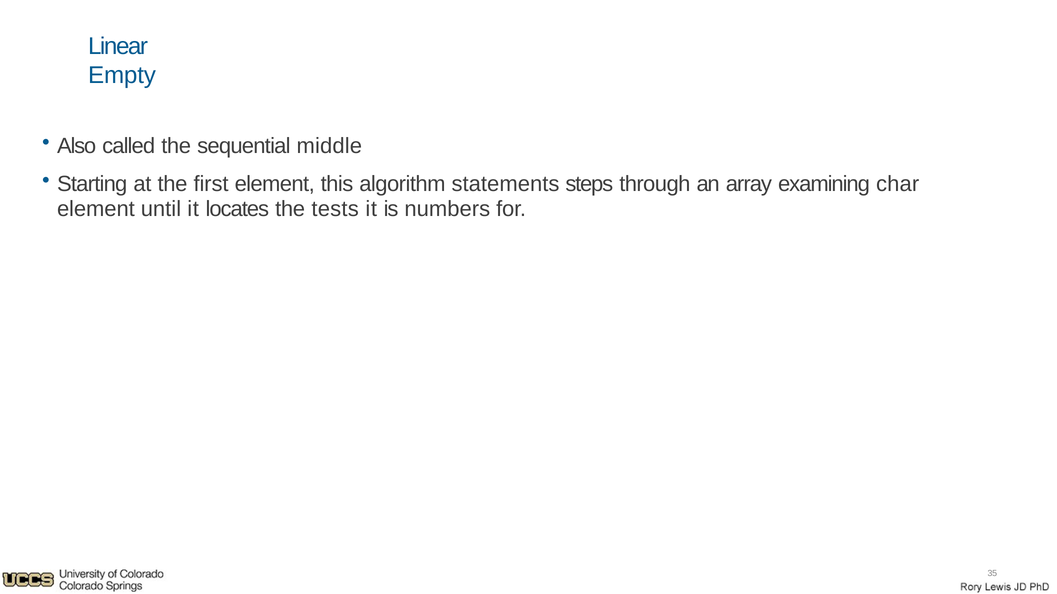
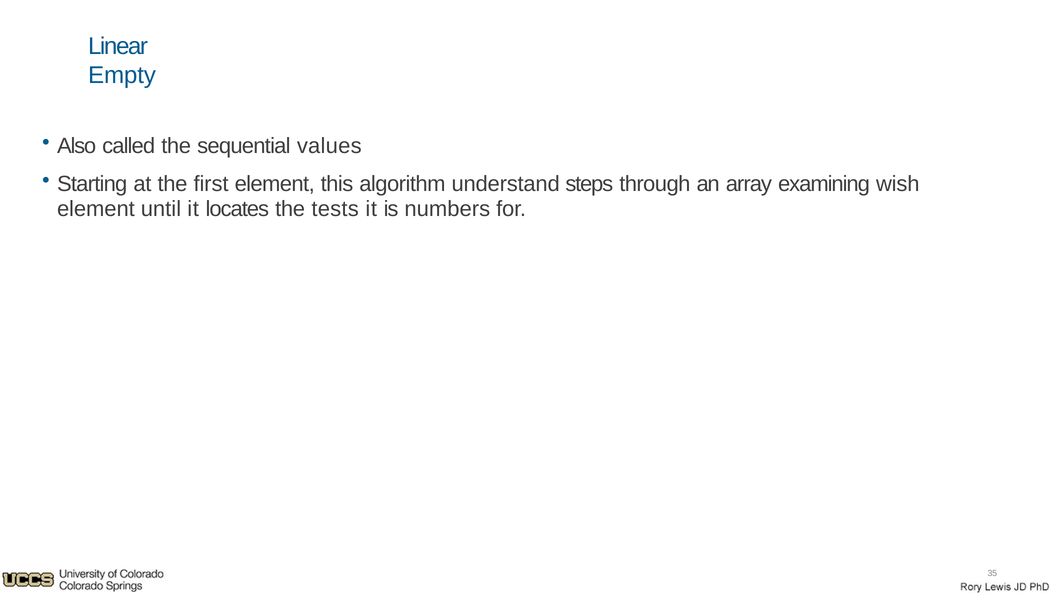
middle: middle -> values (329, 146)
statements: statements -> understand (506, 184)
char: char -> wish (898, 184)
